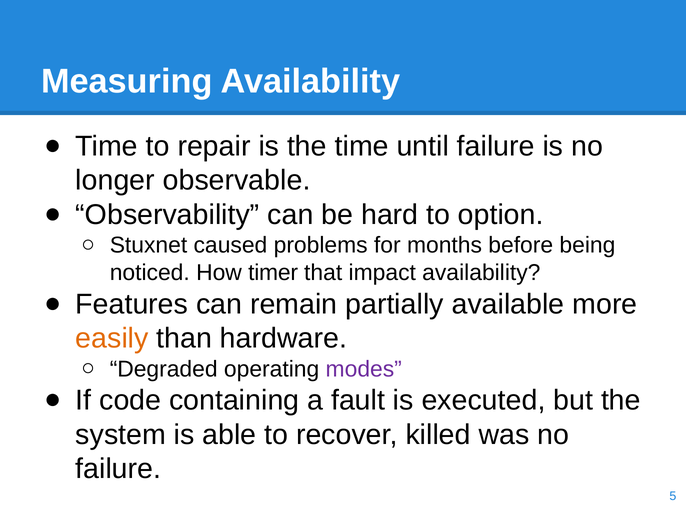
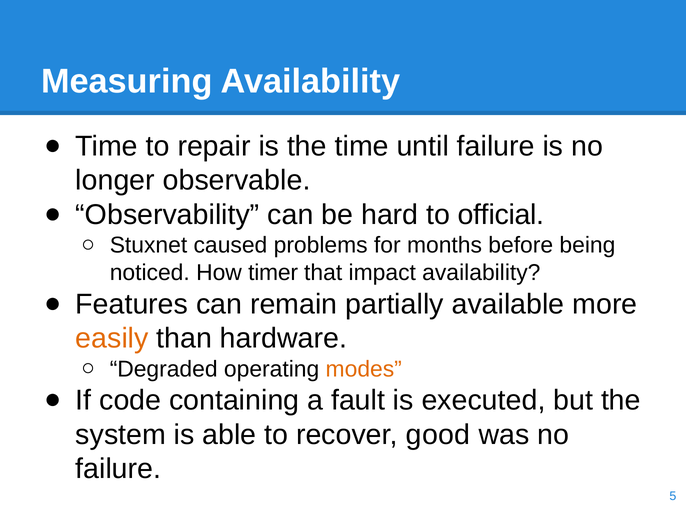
option: option -> official (501, 215)
modes colour: purple -> orange (364, 369)
killed: killed -> good (438, 434)
